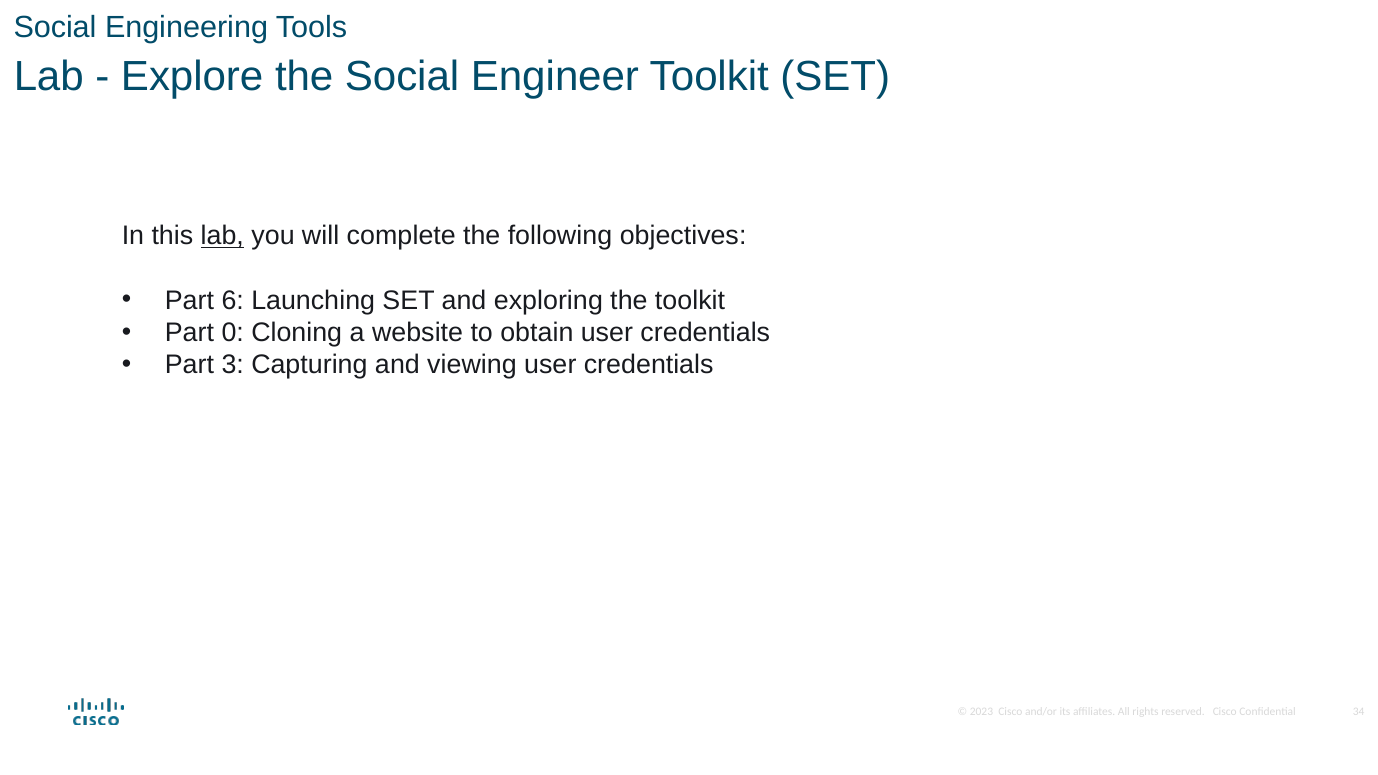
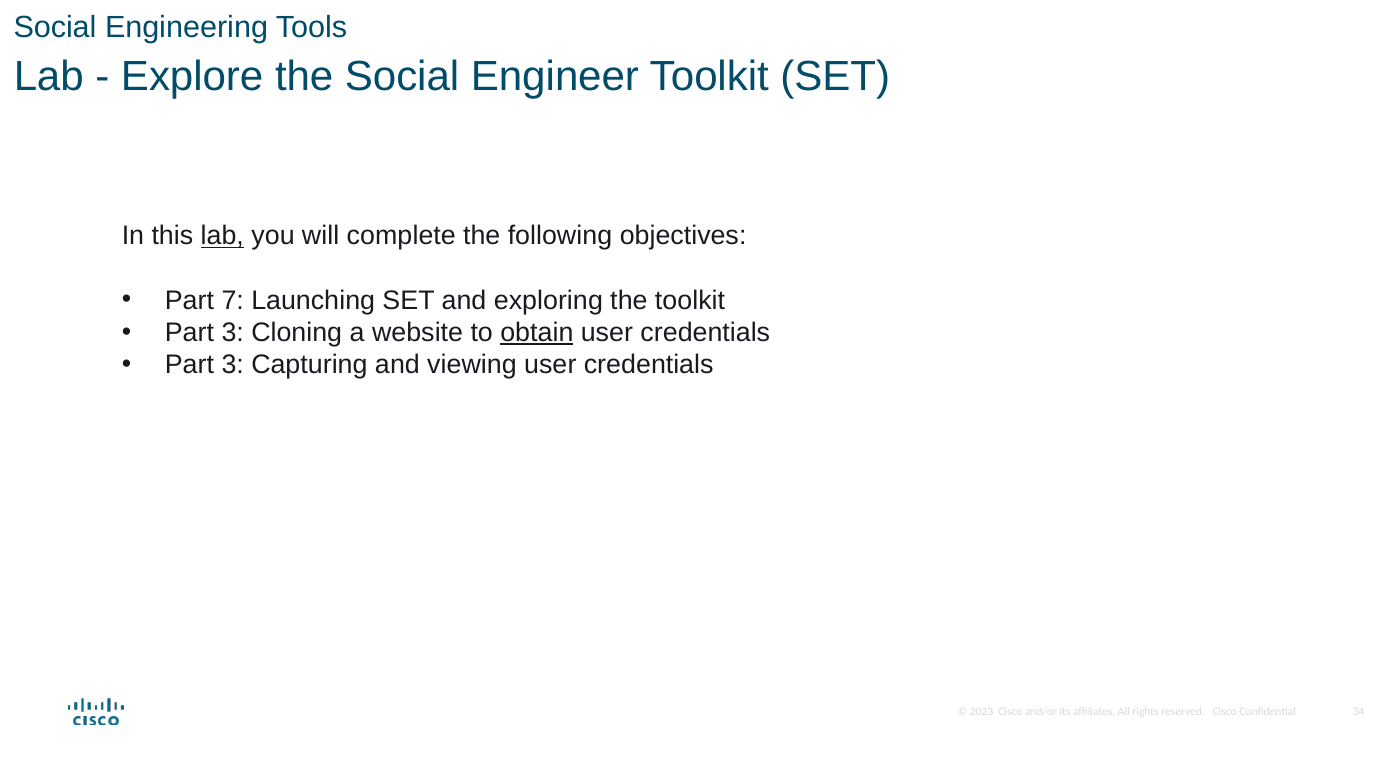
6: 6 -> 7 (233, 301)
0: 0 -> 3 (233, 333)
obtain underline: none -> present (537, 333)
